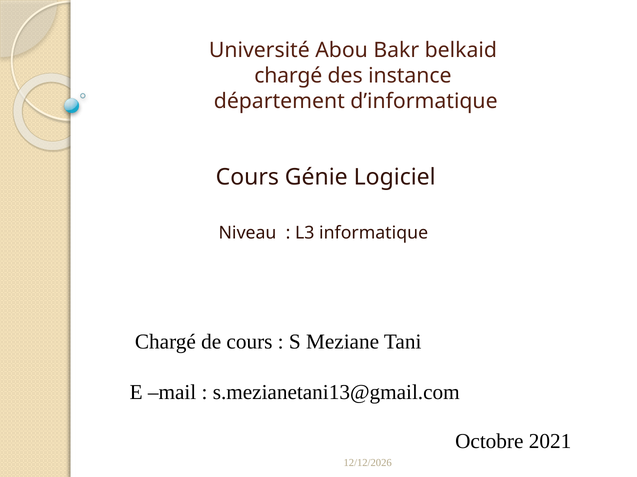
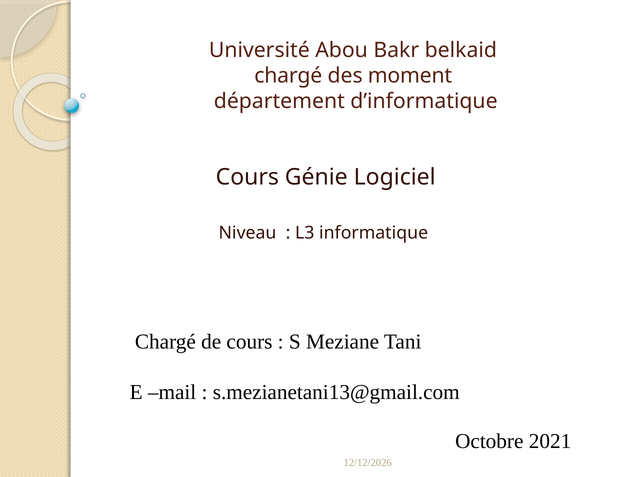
instance: instance -> moment (410, 76)
